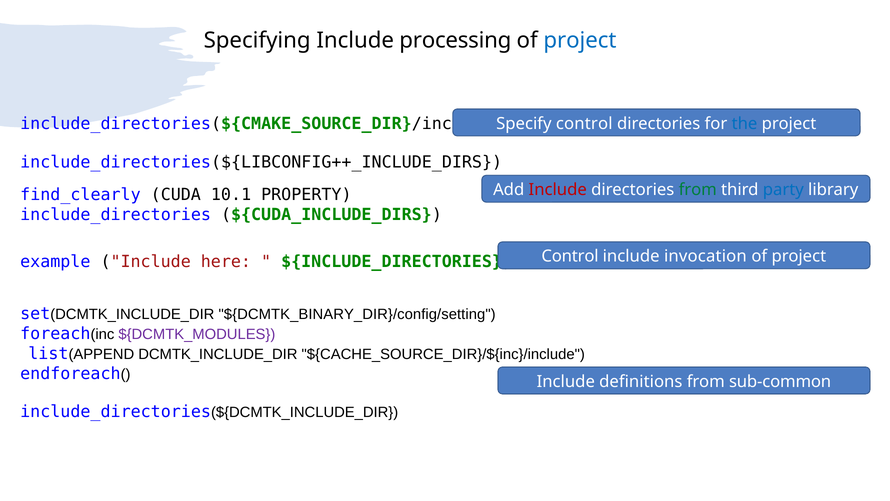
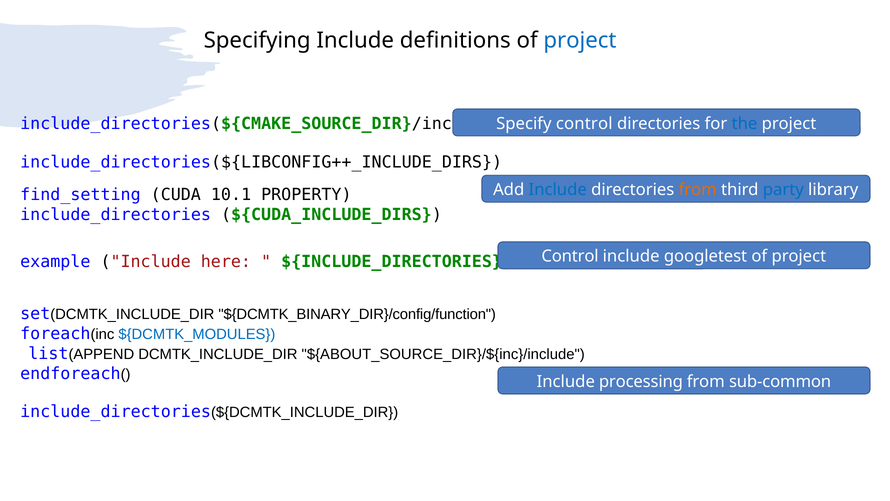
processing: processing -> definitions (455, 40)
Include colour: red -> blue (558, 190)
from colour: green -> orange (698, 190)
find_clearly: find_clearly -> find_setting (80, 195)
invocation: invocation -> googletest (706, 256)
${DCMTK_BINARY_DIR}/config/setting: ${DCMTK_BINARY_DIR}/config/setting -> ${DCMTK_BINARY_DIR}/config/function (357, 314)
${DCMTK_MODULES colour: purple -> blue (197, 334)
${CACHE_SOURCE_DIR}/${inc}/include: ${CACHE_SOURCE_DIR}/${inc}/include -> ${ABOUT_SOURCE_DIR}/${inc}/include (443, 354)
definitions: definitions -> processing (641, 381)
